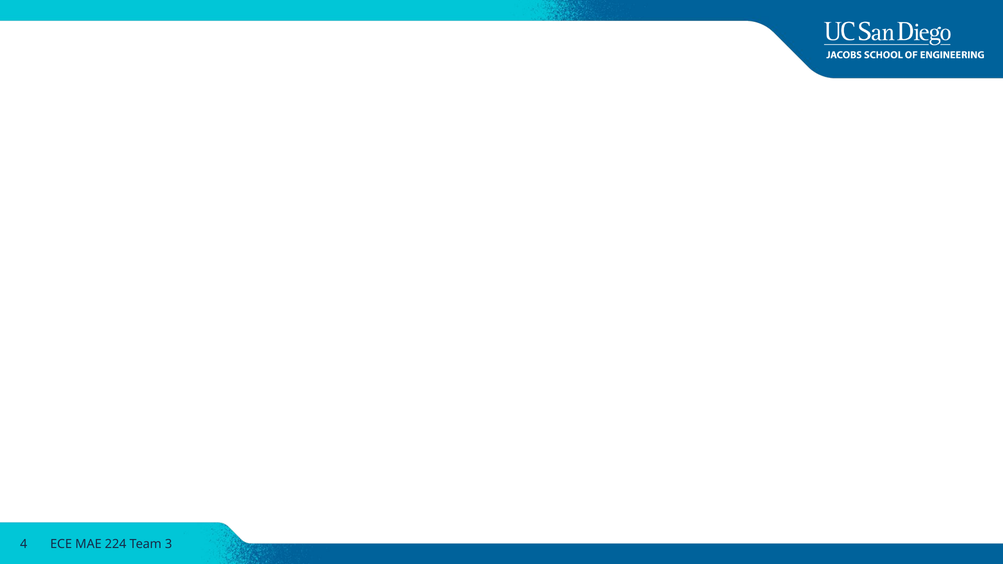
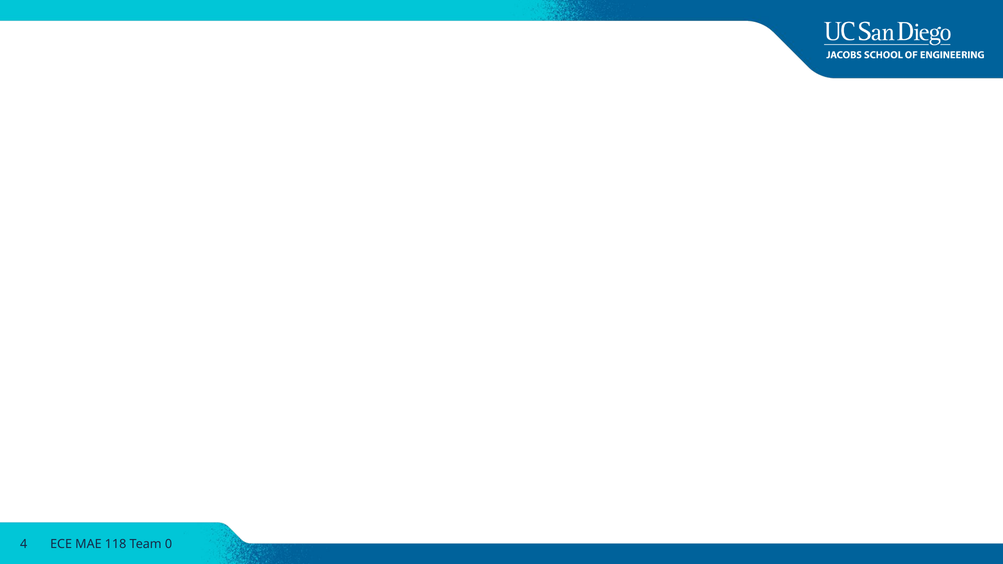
224: 224 -> 118 (116, 544)
3: 3 -> 0 (168, 544)
